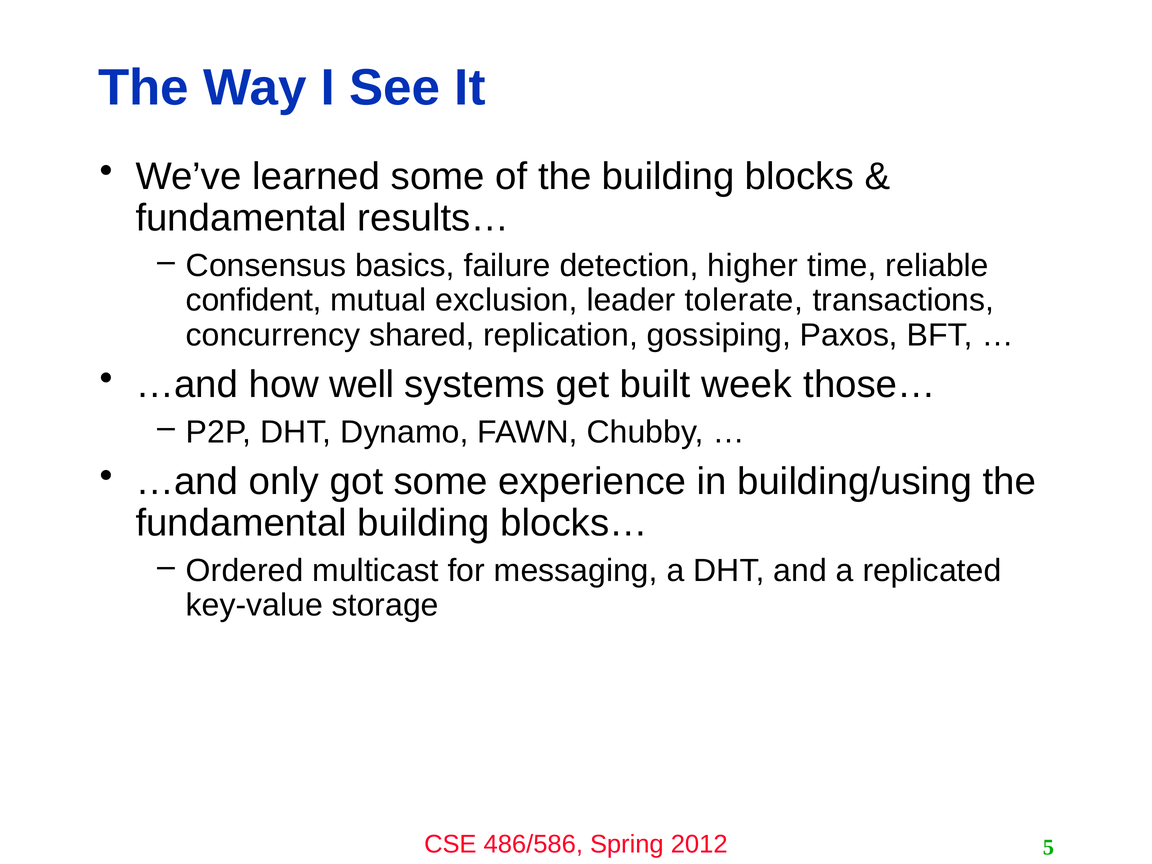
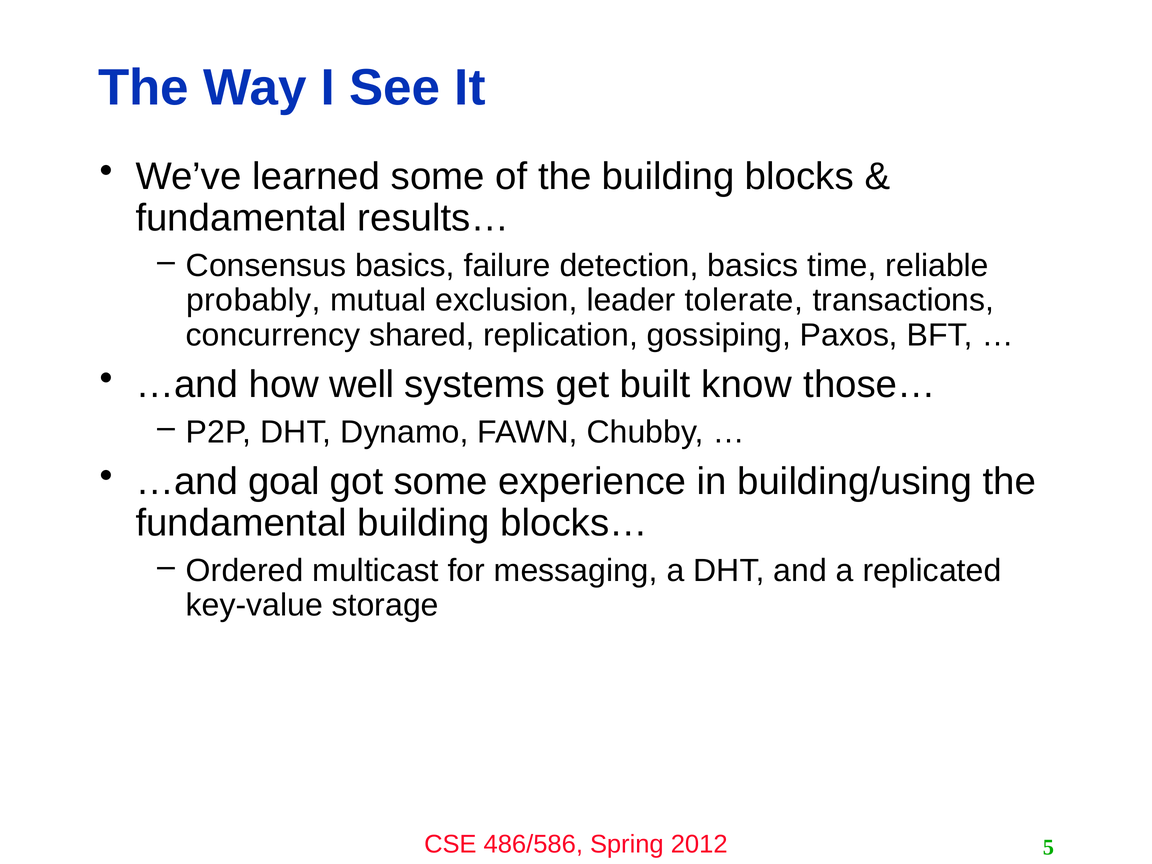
detection higher: higher -> basics (753, 266)
confident: confident -> probably (253, 300)
week: week -> know (747, 384)
only: only -> goal (284, 482)
